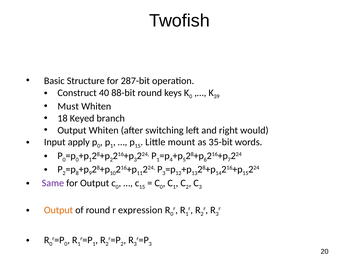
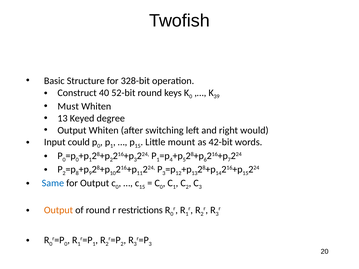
287-bit: 287-bit -> 328-bit (135, 81)
88-bit: 88-bit -> 52-bit (123, 93)
18: 18 -> 13 (63, 118)
branch: branch -> degree (111, 118)
apply: apply -> could (79, 142)
35-bit: 35-bit -> 42-bit (221, 142)
Same colour: purple -> blue (53, 183)
expression: expression -> restrictions (140, 210)
